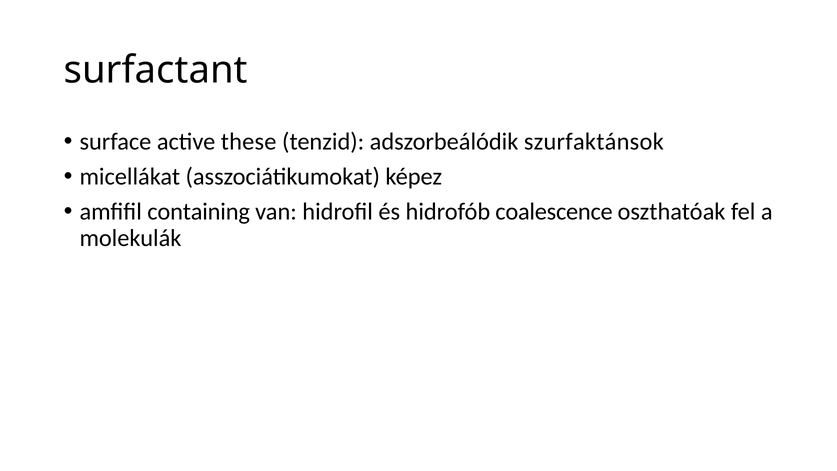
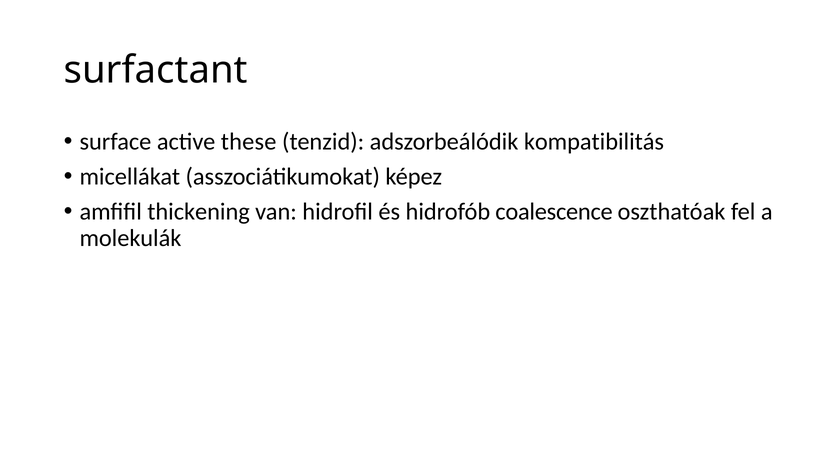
szurfaktánsok: szurfaktánsok -> kompatibilitás (594, 142)
containing: containing -> thickening (199, 212)
